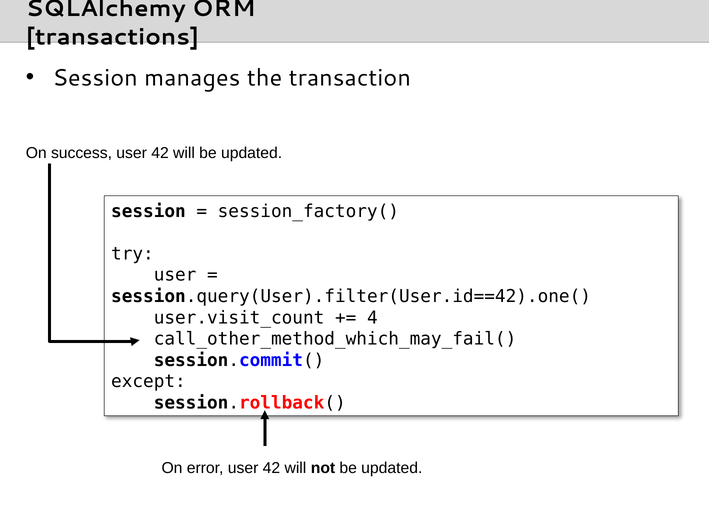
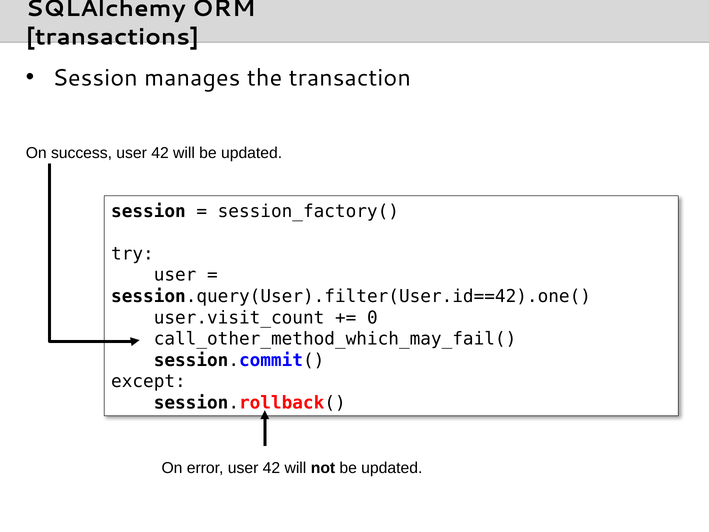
4: 4 -> 0 (372, 317)
